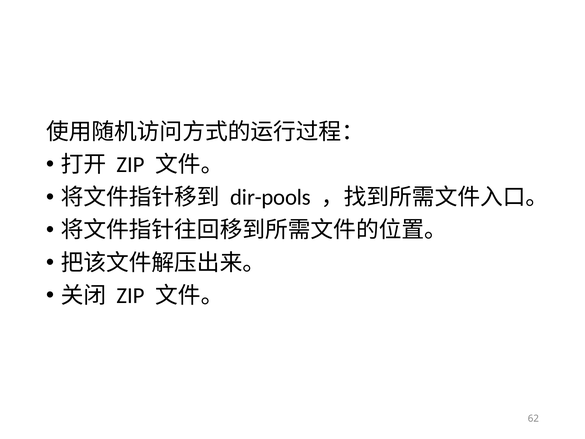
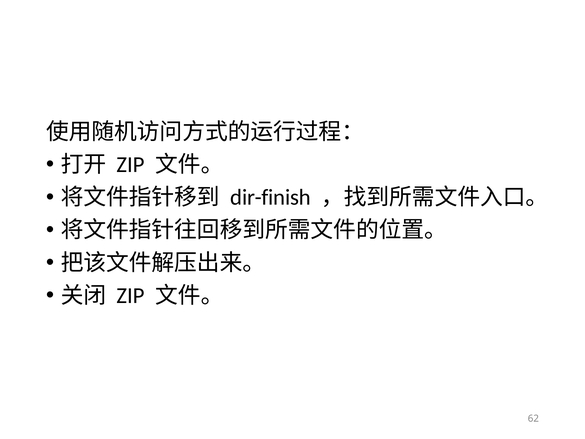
dir-pools: dir-pools -> dir-finish (270, 197)
